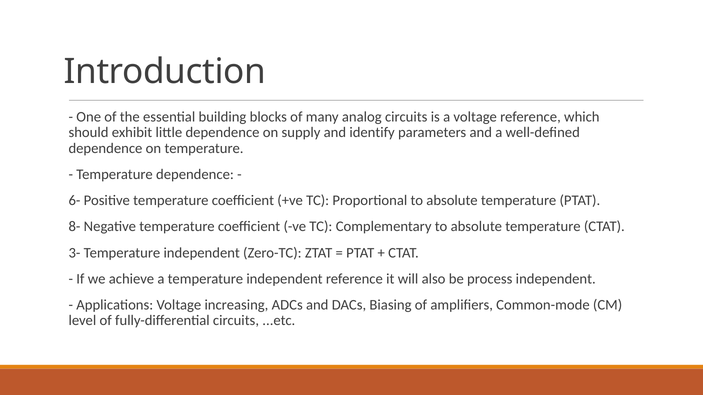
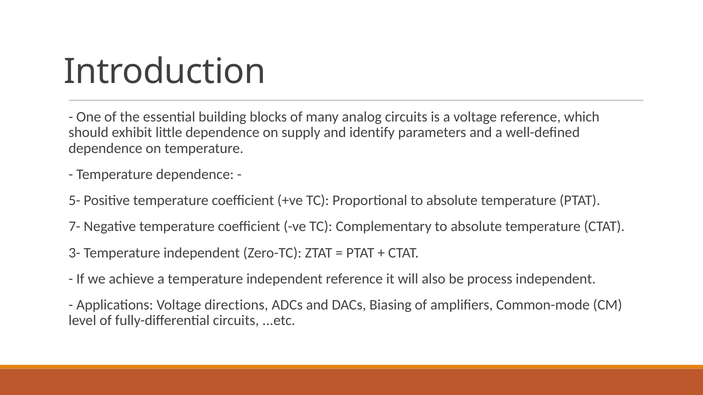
6-: 6- -> 5- (74, 201)
8-: 8- -> 7- (74, 227)
increasing: increasing -> directions (236, 305)
